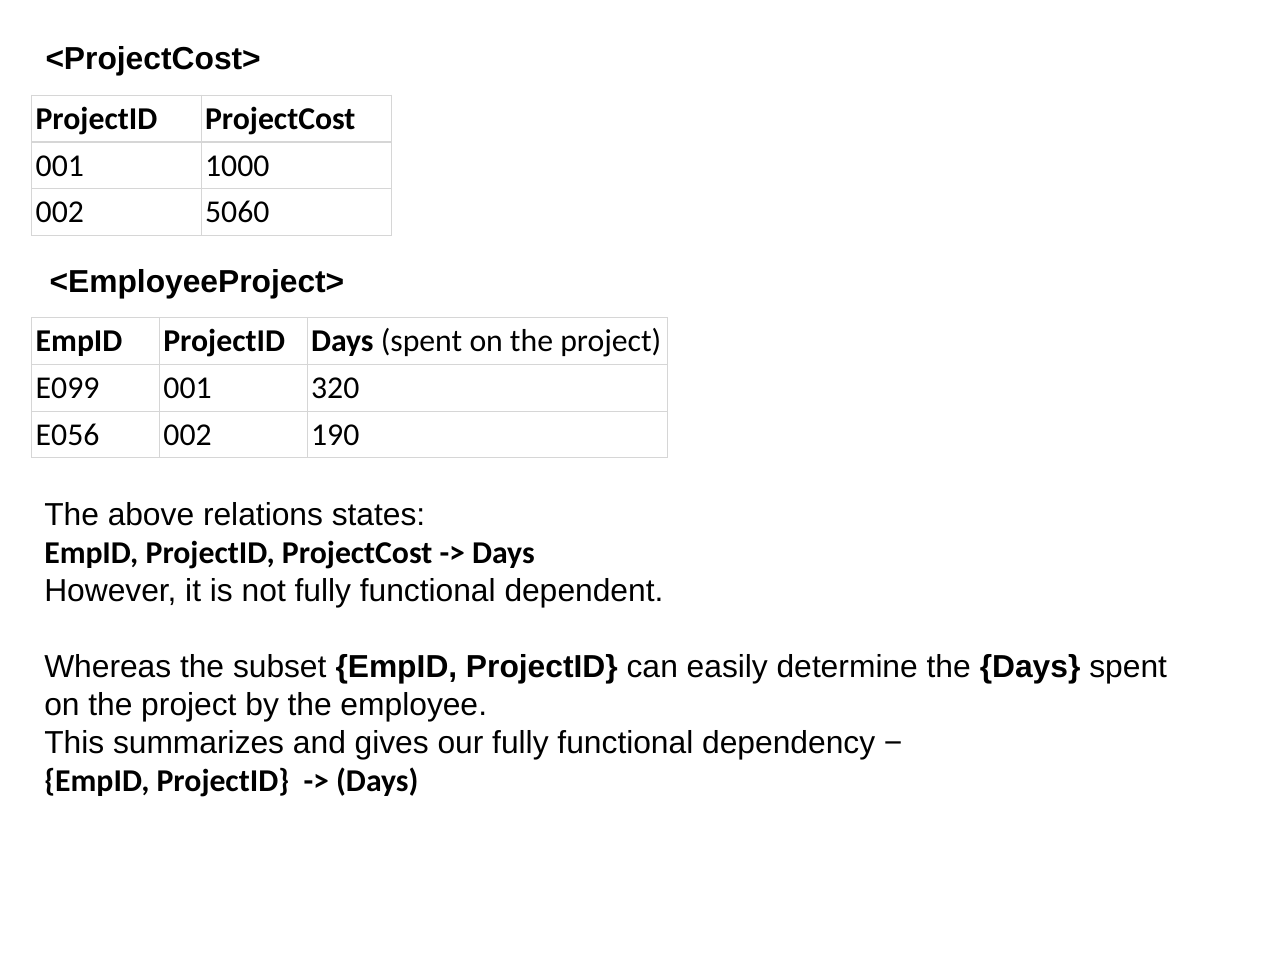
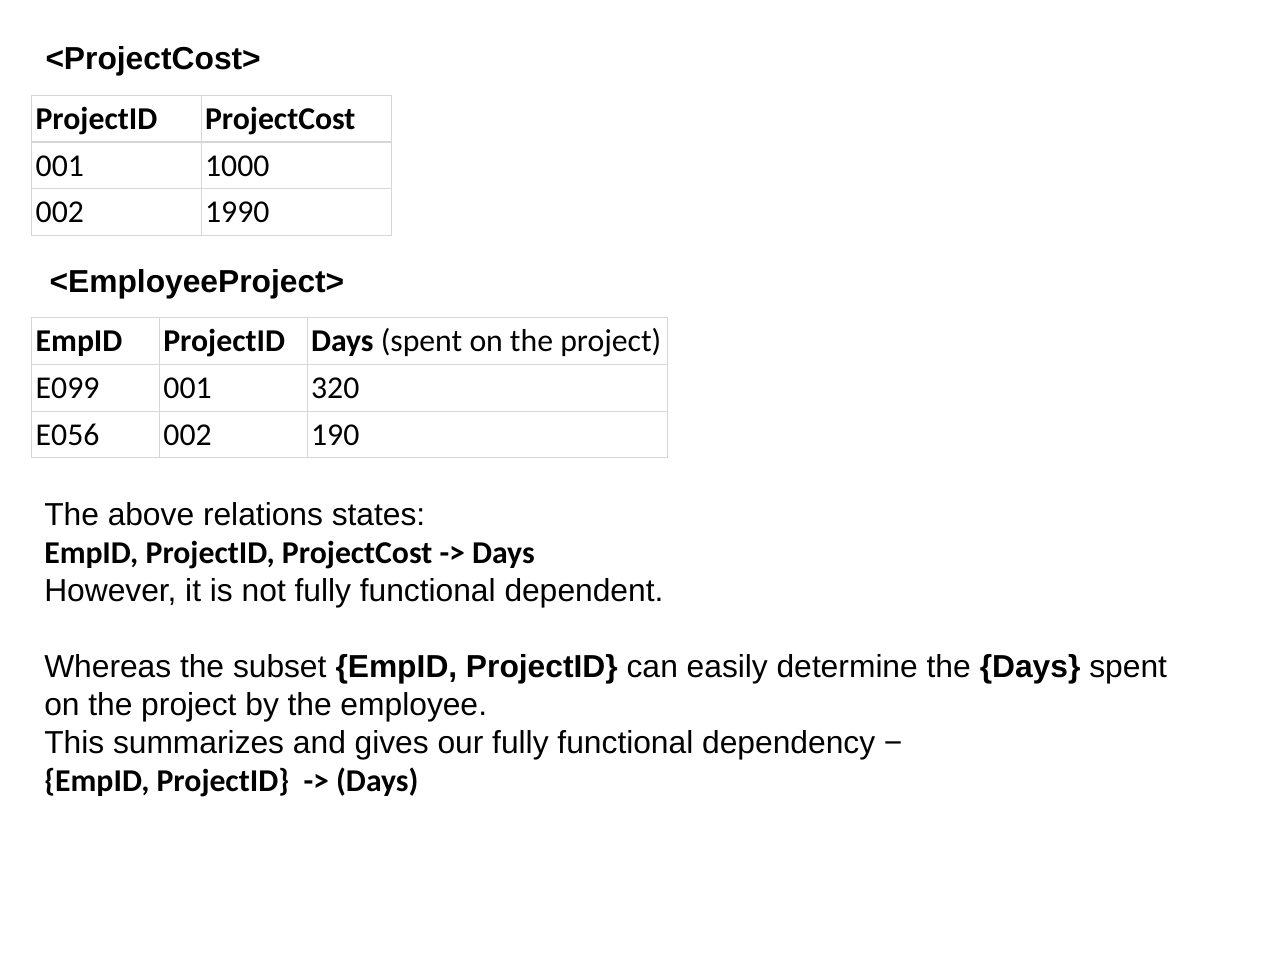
5060: 5060 -> 1990 (237, 213)
